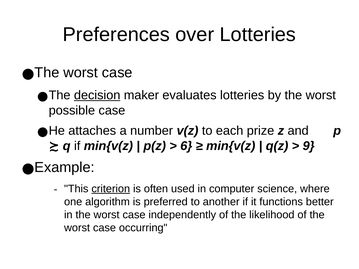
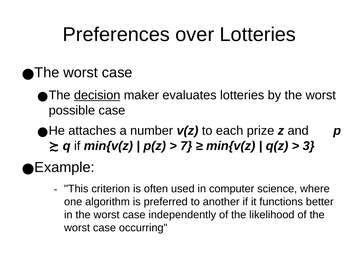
6: 6 -> 7 (186, 146)
9: 9 -> 3 (309, 146)
criterion underline: present -> none (111, 189)
